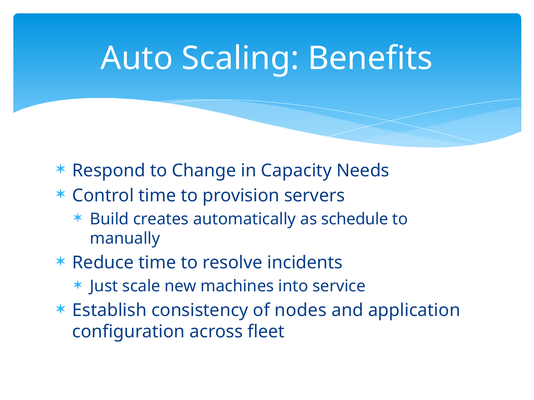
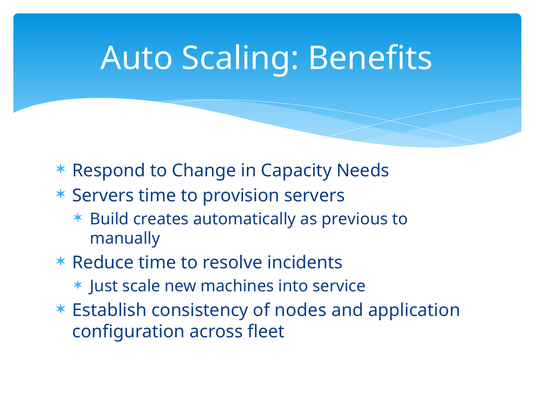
Control: Control -> Servers (103, 196)
schedule: schedule -> previous (355, 219)
